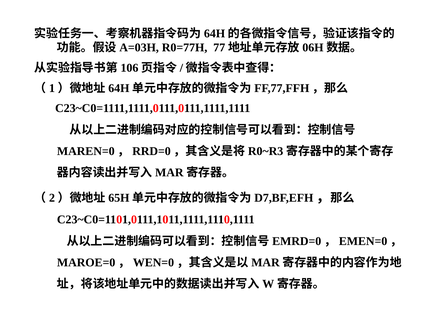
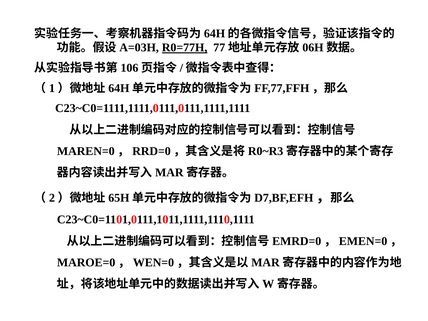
R0=77H underline: none -> present (185, 48)
